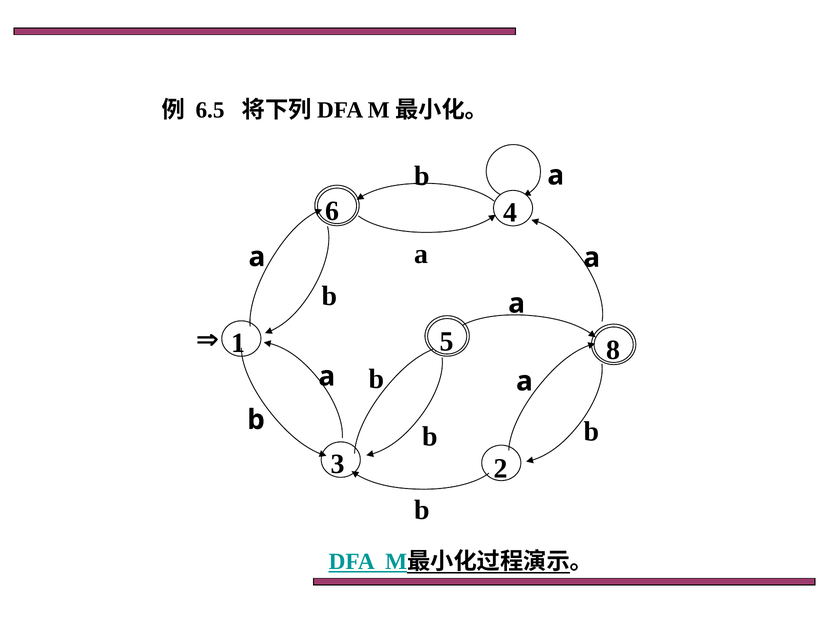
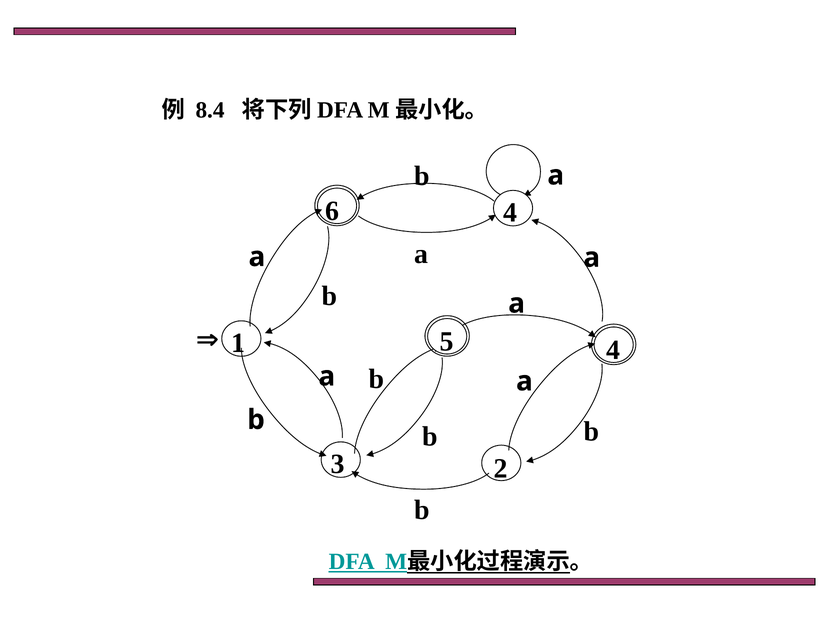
6.5: 6.5 -> 8.4 (210, 110)
1 8: 8 -> 4 (613, 350)
